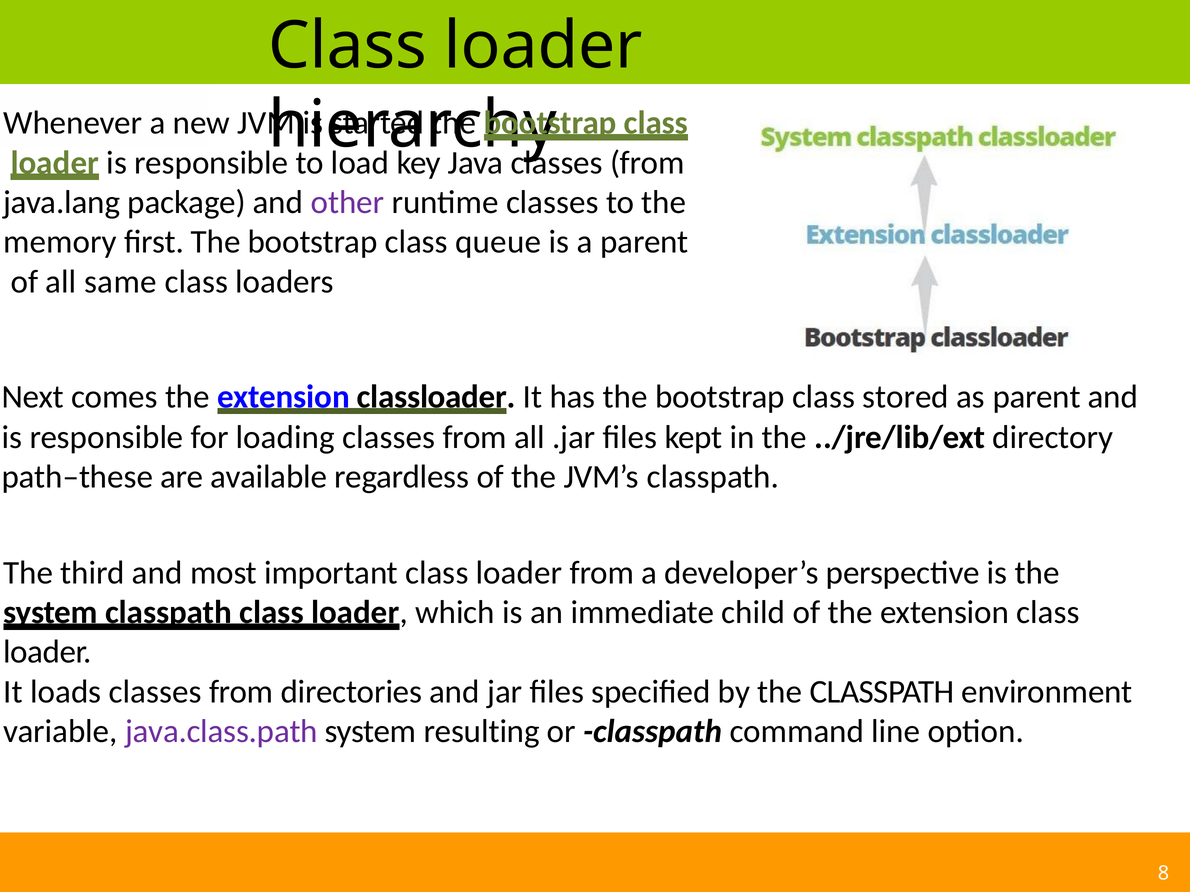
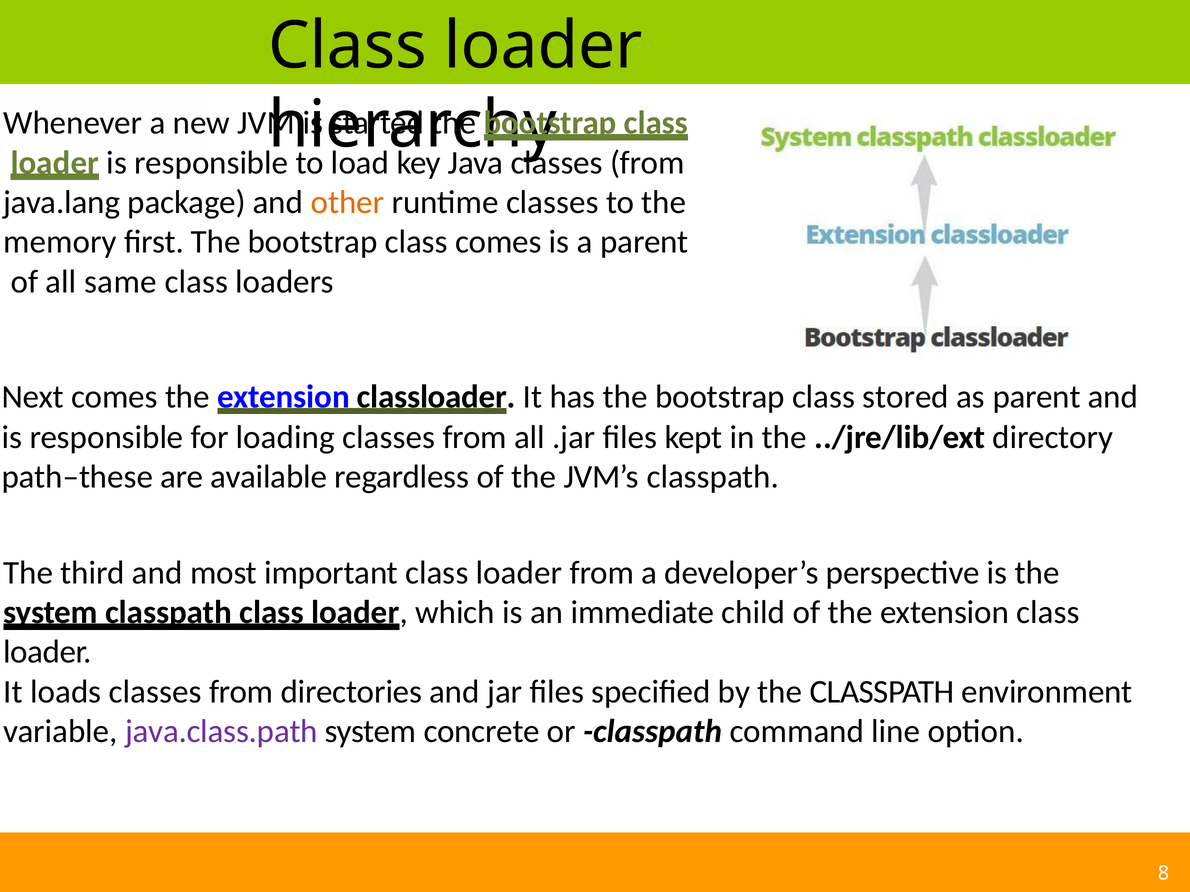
other colour: purple -> orange (347, 202)
class queue: queue -> comes (498, 242)
resulting: resulting -> concrete (482, 732)
